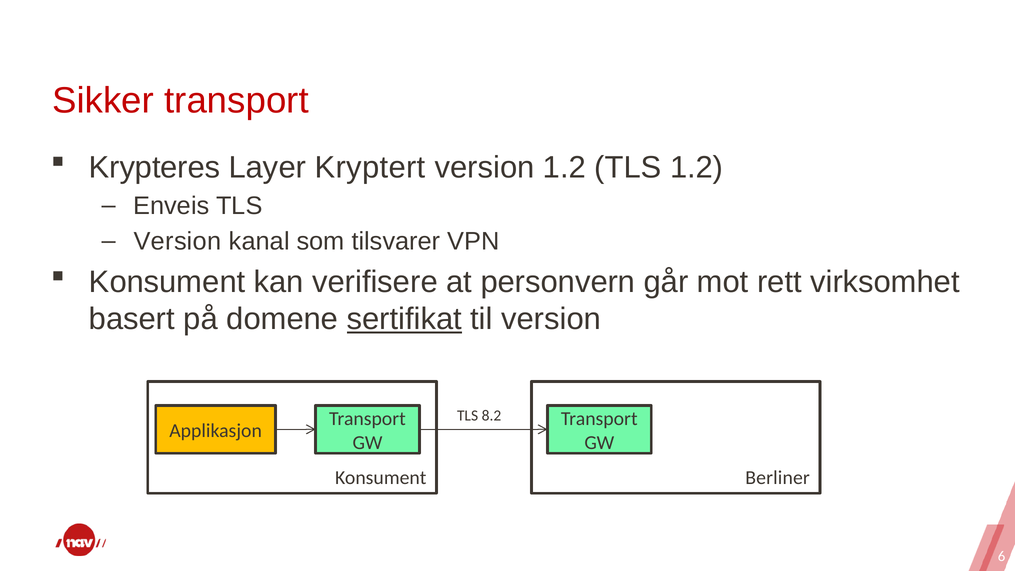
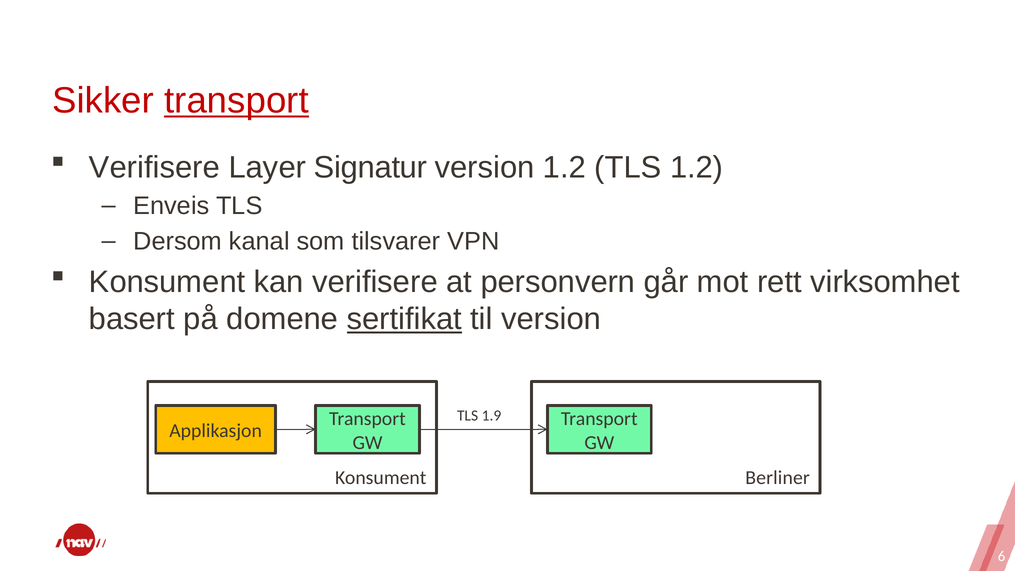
transport underline: none -> present (236, 101)
Krypteres: Krypteres -> Verifisere (154, 167)
Kryptert: Kryptert -> Signatur (371, 167)
Version: Version -> Dersom (178, 241)
8.2: 8.2 -> 1.9 (491, 416)
